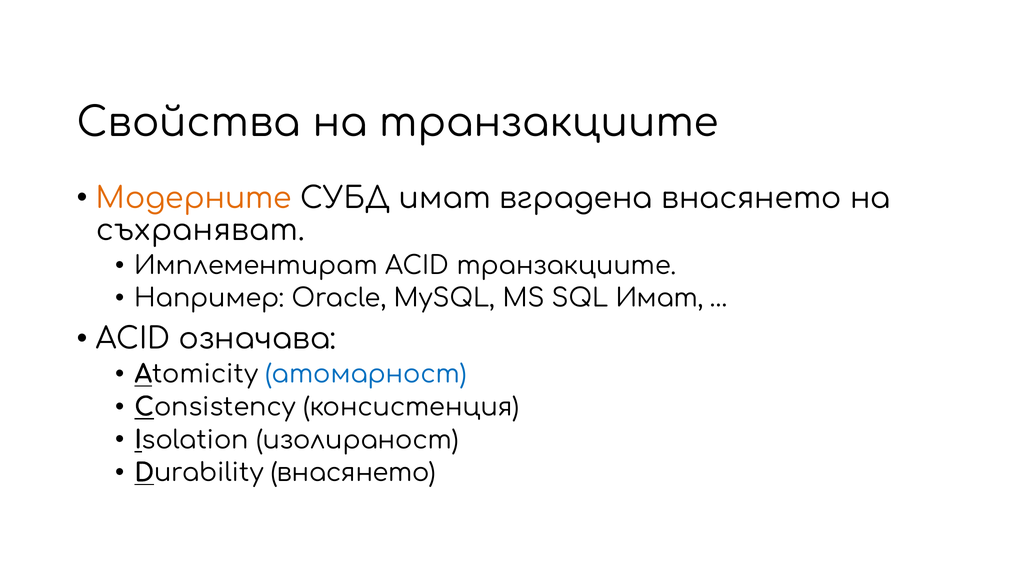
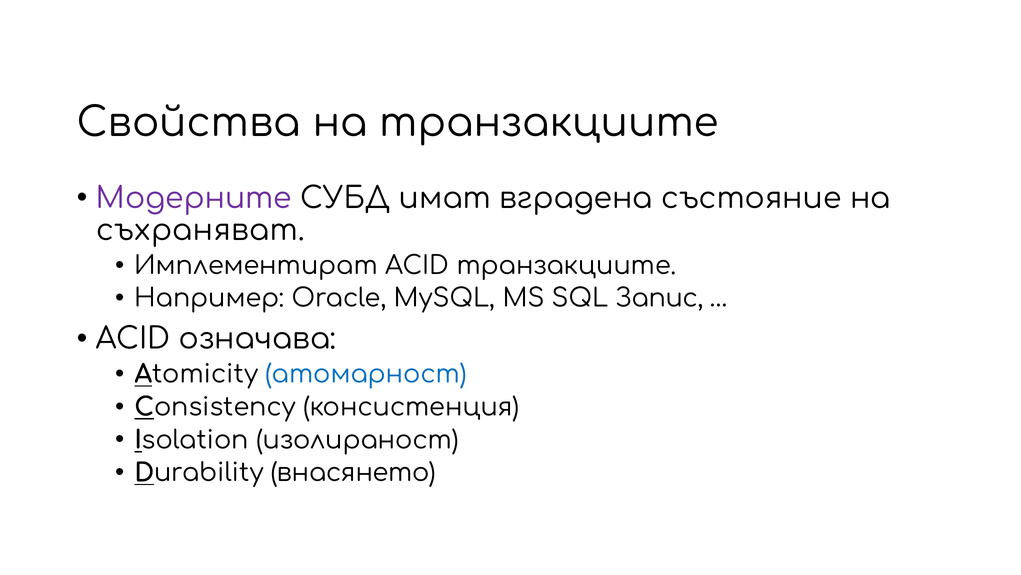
Модерните colour: orange -> purple (194, 198)
вградена внасянето: внасянето -> състояние (751, 198)
SQL Имат: Имат -> Запис (660, 298)
